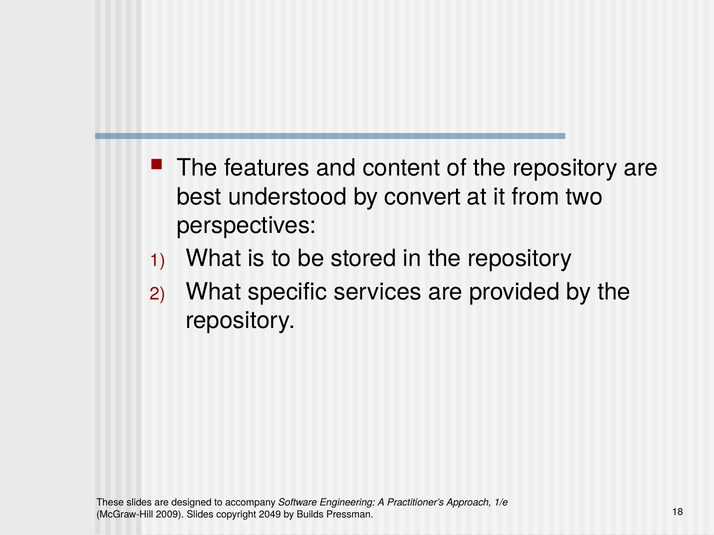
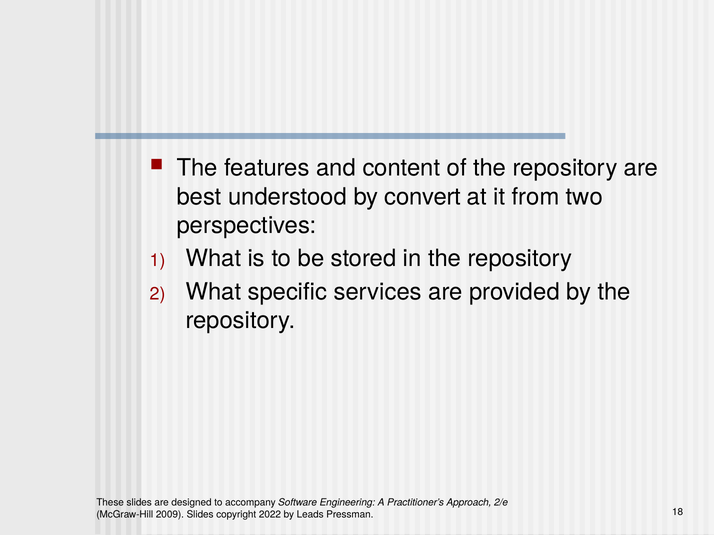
1/e: 1/e -> 2/e (501, 503)
2049: 2049 -> 2022 (270, 515)
Builds: Builds -> Leads (310, 515)
